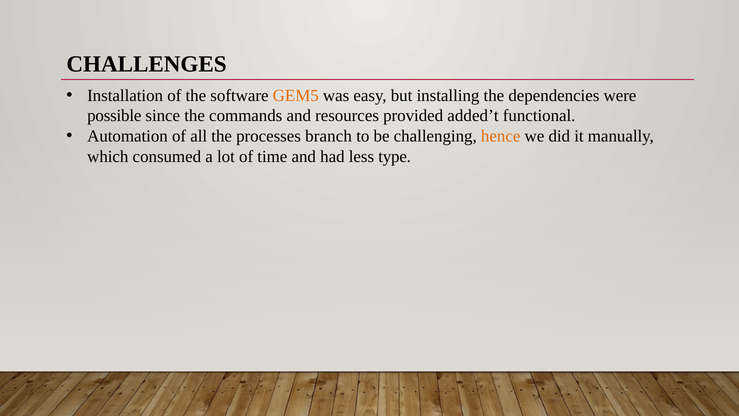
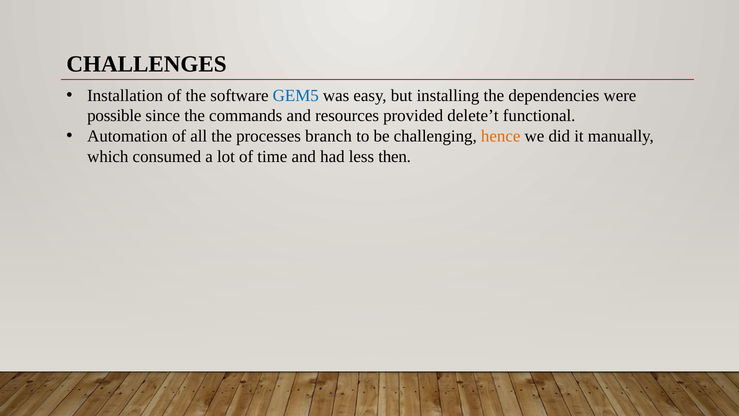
GEM5 colour: orange -> blue (296, 95)
added’t: added’t -> delete’t (473, 116)
type: type -> then (395, 156)
